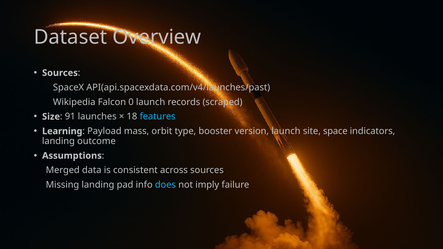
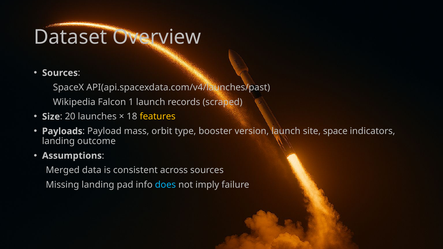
0: 0 -> 1 (131, 102)
91: 91 -> 20 (70, 117)
features colour: light blue -> yellow (158, 117)
Learning: Learning -> Payloads (62, 131)
